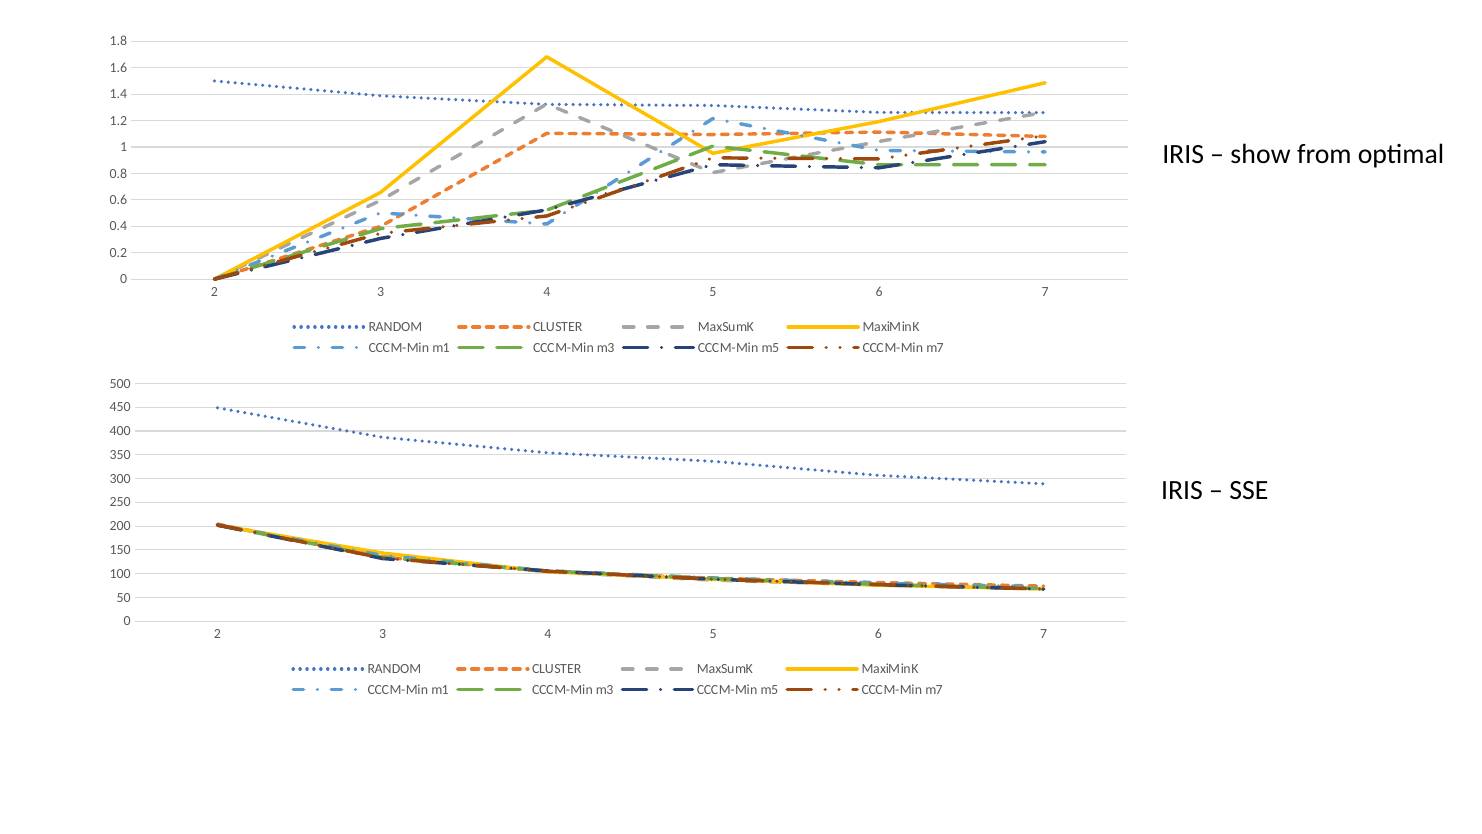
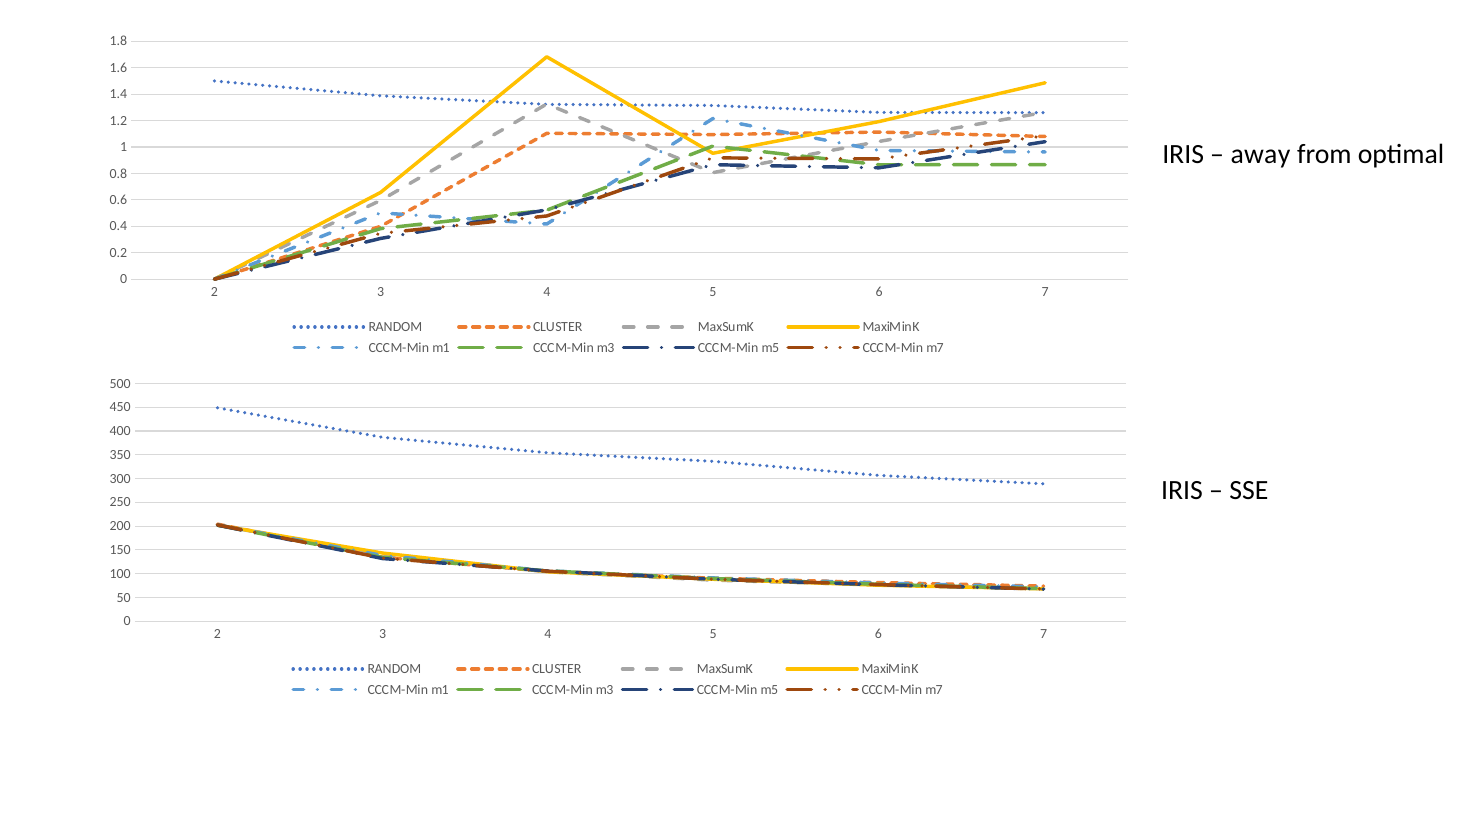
show: show -> away (1260, 154)
